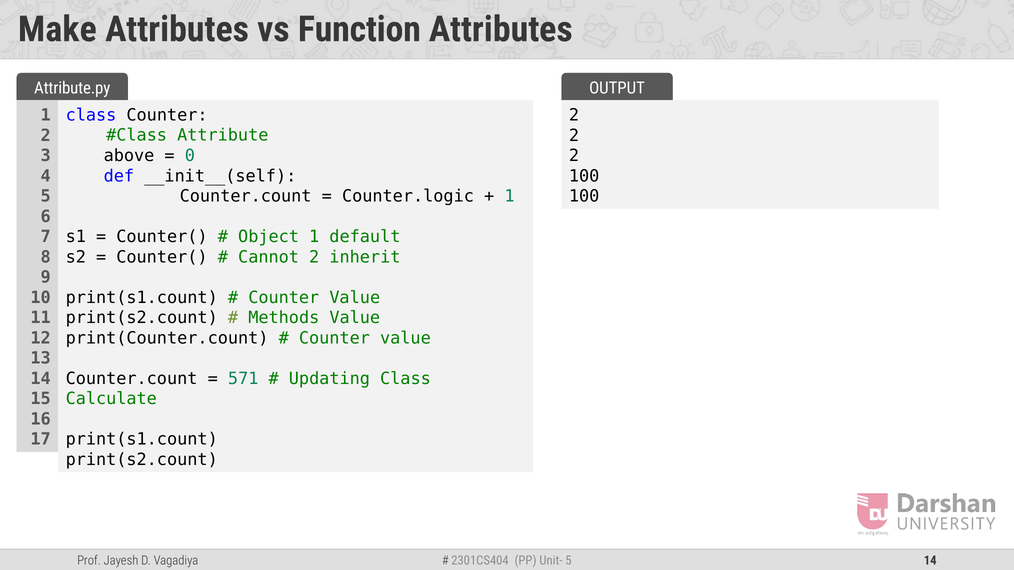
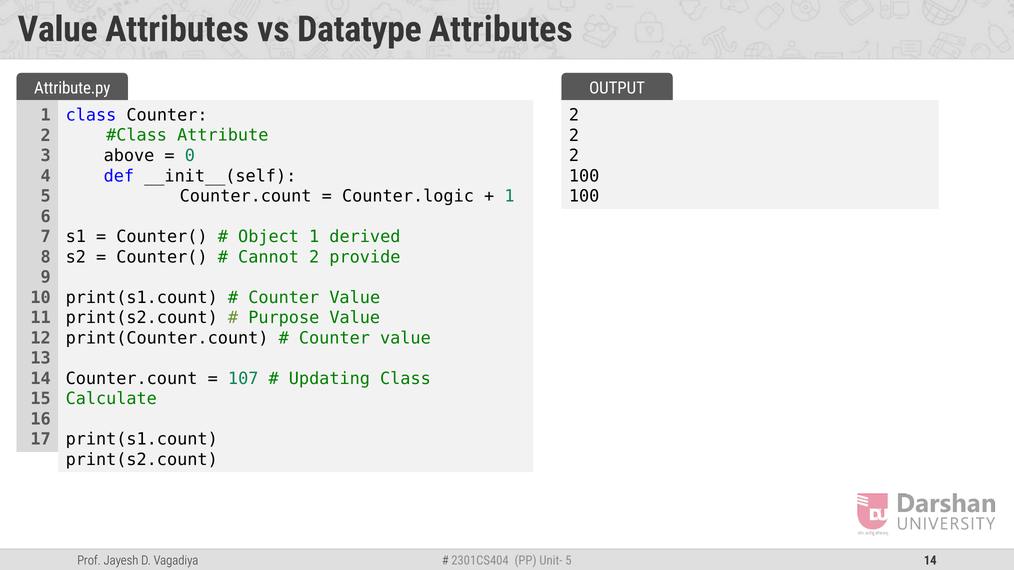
Make: Make -> Value (58, 29)
Function: Function -> Datatype (359, 29)
default: default -> derived (365, 237)
inherit: inherit -> provide (365, 257)
Methods: Methods -> Purpose (284, 318)
571: 571 -> 107 (243, 379)
